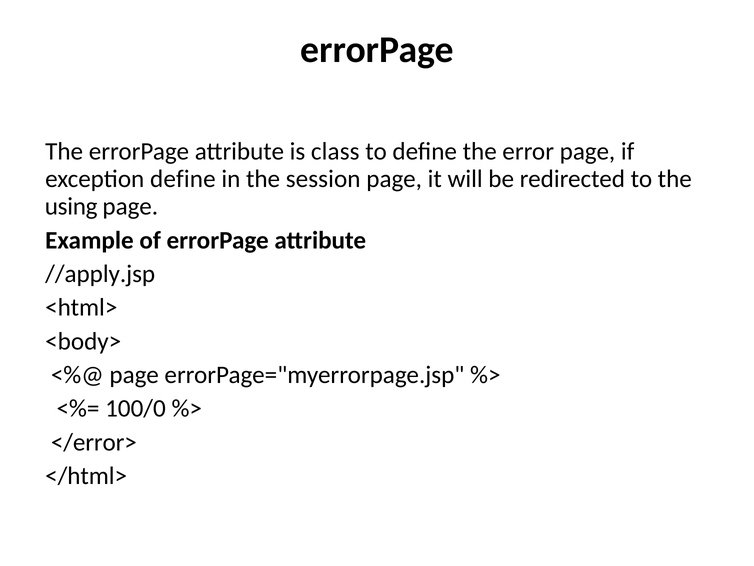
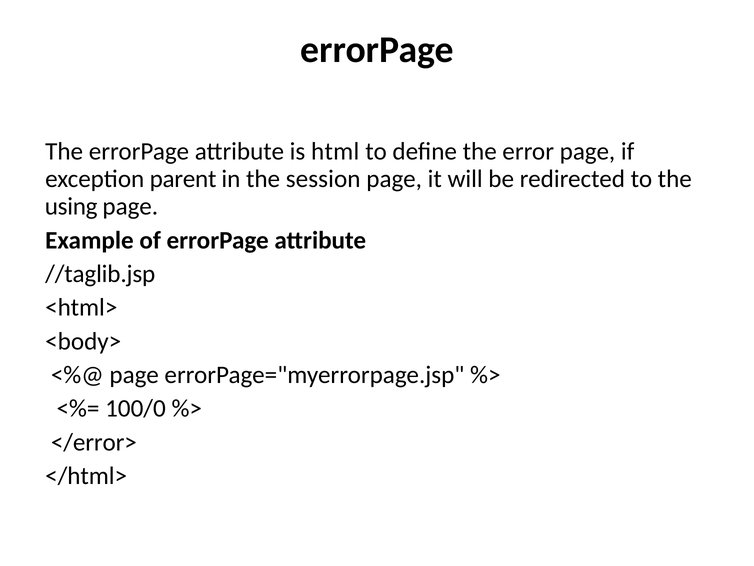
class: class -> html (335, 151)
exception define: define -> parent (183, 179)
//apply.jsp: //apply.jsp -> //taglib.jsp (100, 274)
